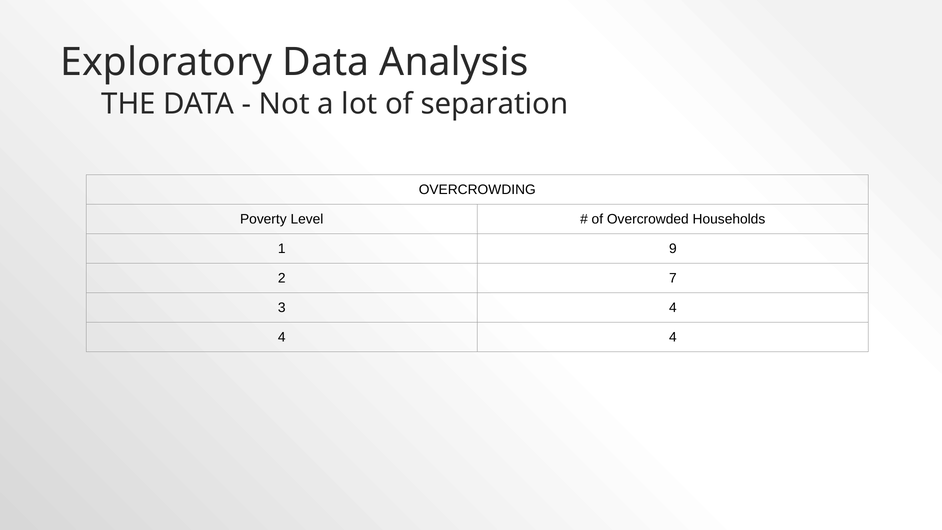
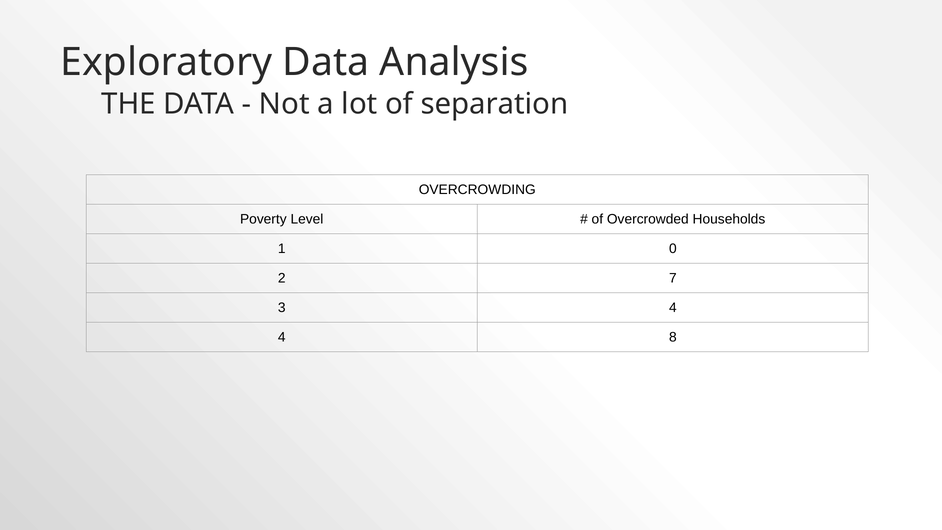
9: 9 -> 0 (673, 249)
4: 4 -> 8 (673, 337)
